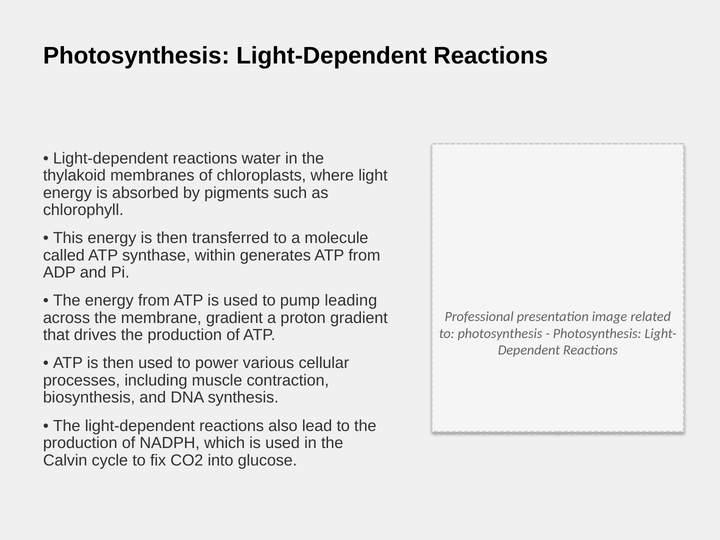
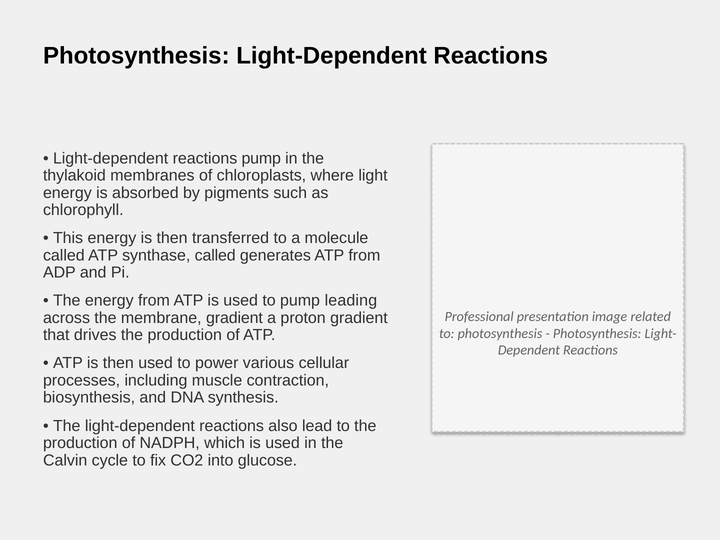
reactions water: water -> pump (261, 158)
synthase within: within -> called (215, 255)
